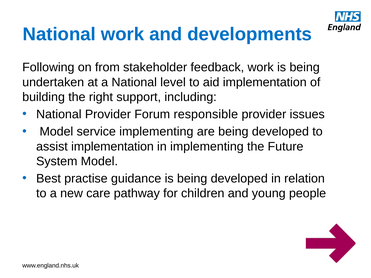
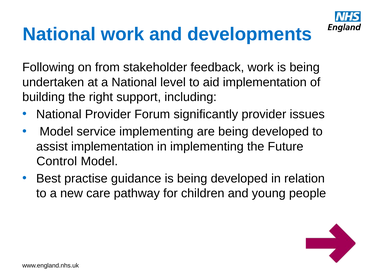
responsible: responsible -> significantly (206, 114)
System: System -> Control (57, 161)
